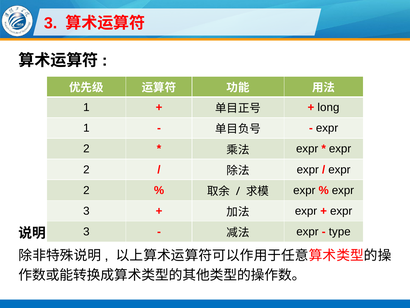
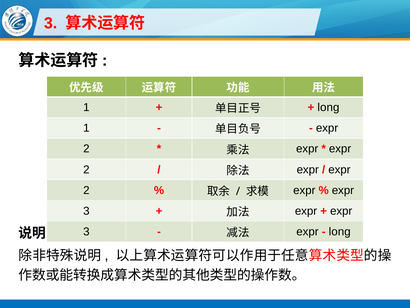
type: type -> long (340, 231)
